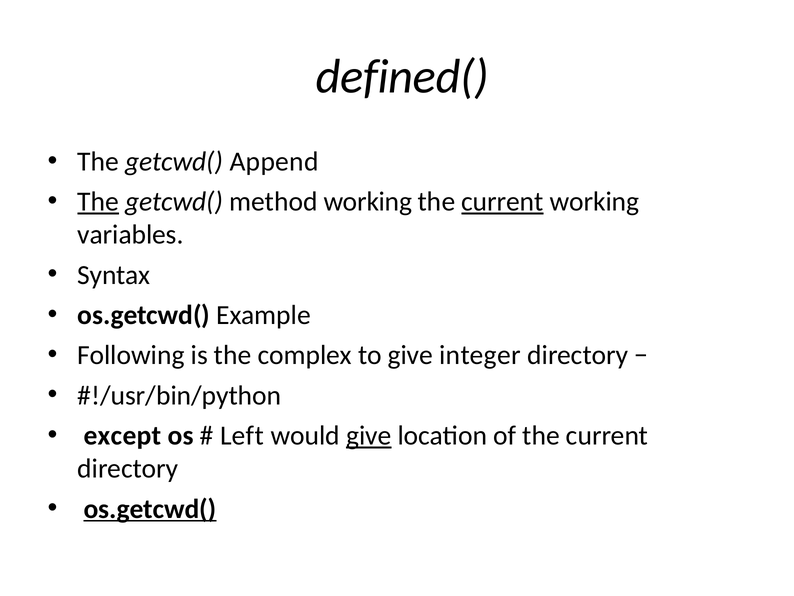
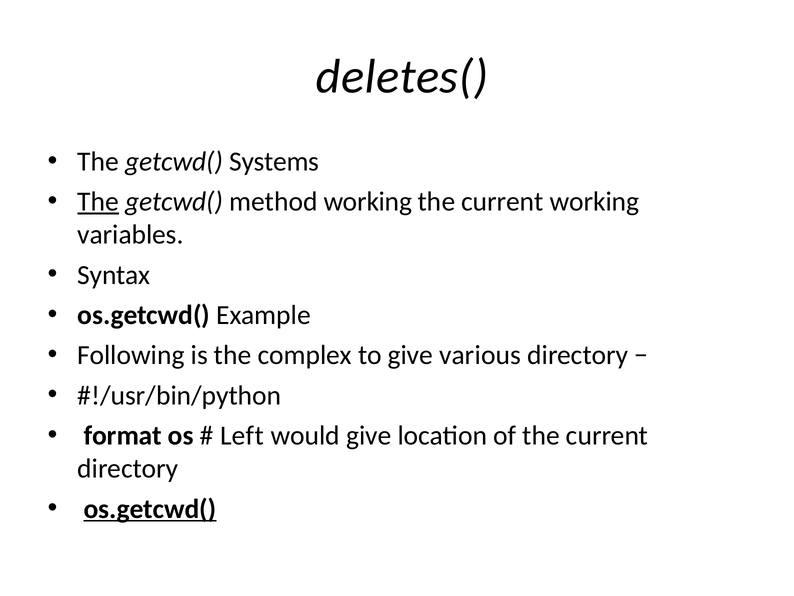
defined(: defined( -> deletes( (402, 77)
Append: Append -> Systems (274, 161)
current underline: present -> none (502, 202)
integer: integer -> various (480, 355)
except: except -> format (123, 435)
give underline: present -> none (369, 435)
